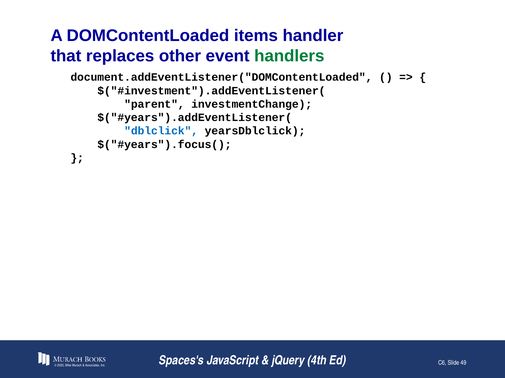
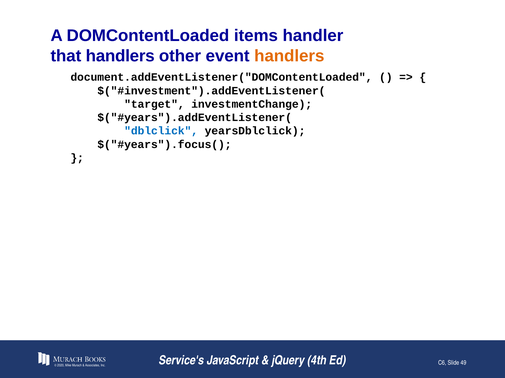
that replaces: replaces -> handlers (120, 56)
handlers colour: green -> orange (289, 56)
parent: parent -> target (154, 104)
Spaces's: Spaces's -> Service's (181, 361)
